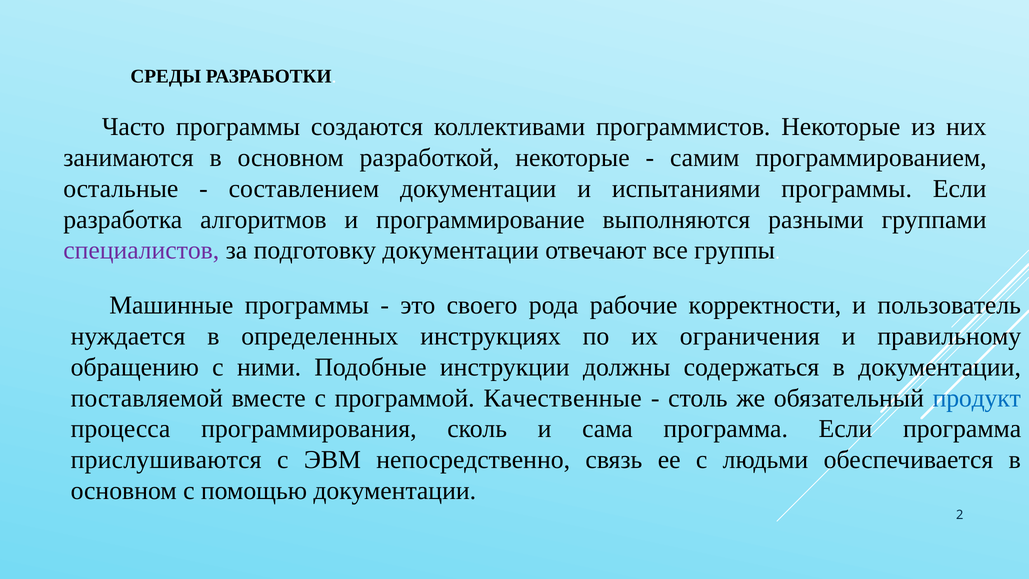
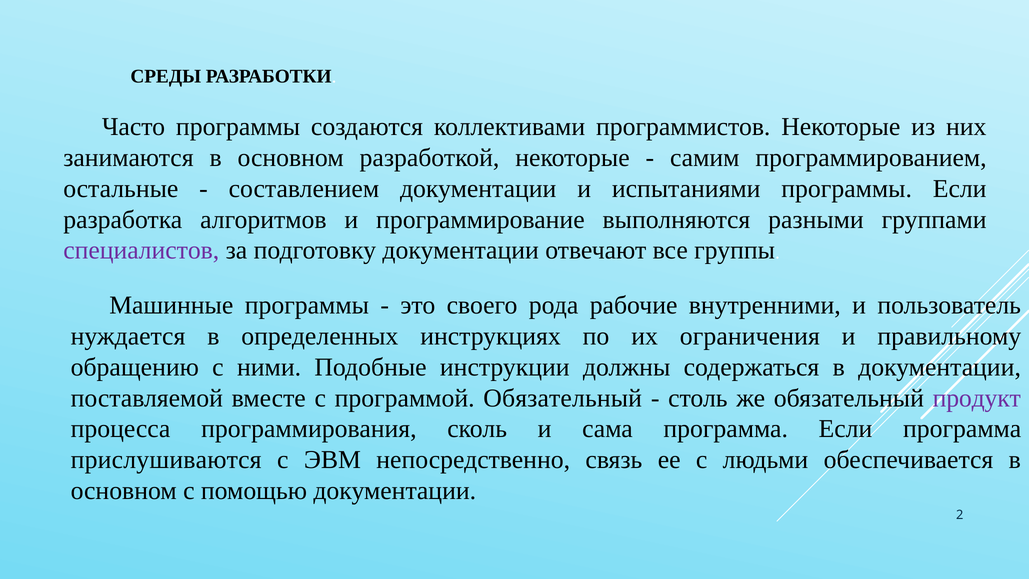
корректности: корректности -> внутренними (765, 305)
программой Качественные: Качественные -> Обязательный (563, 398)
продукт colour: blue -> purple (977, 398)
